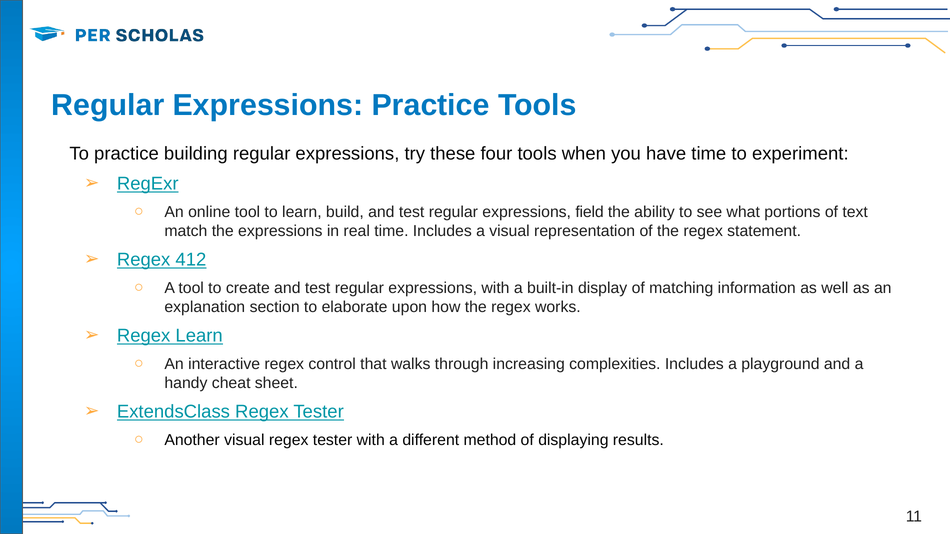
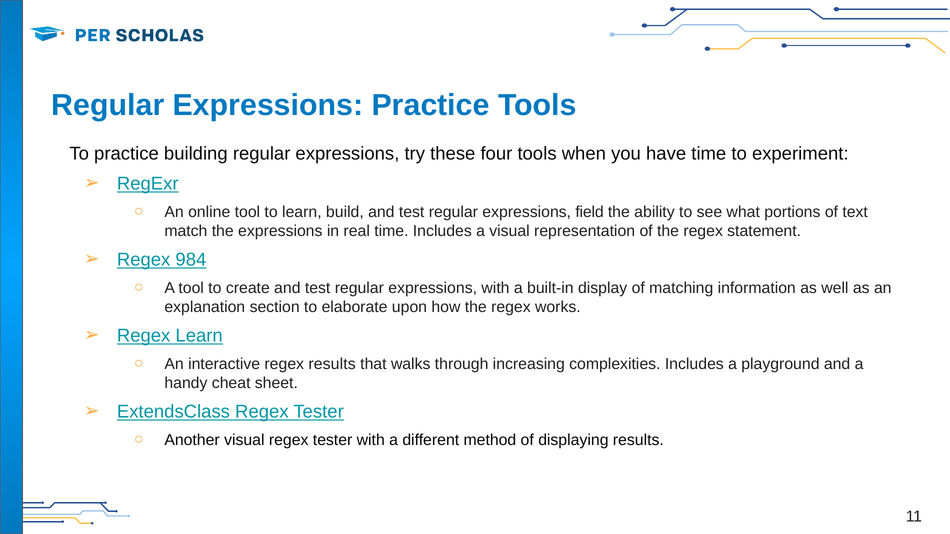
412: 412 -> 984 (191, 260)
regex control: control -> results (332, 364)
